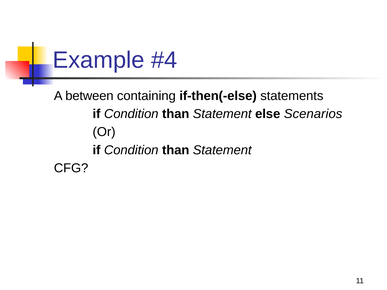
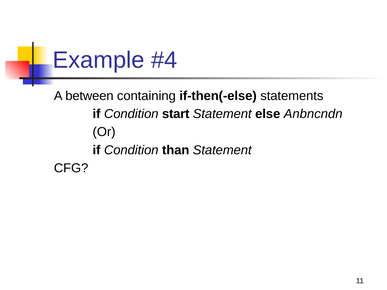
than: than -> start (176, 114)
Scenarios: Scenarios -> Anbncndn (313, 114)
